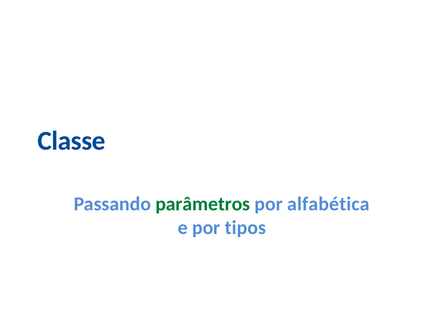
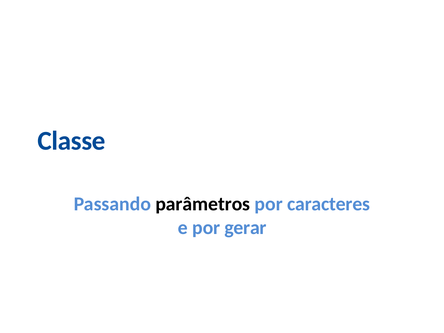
parâmetros colour: green -> black (203, 204)
alfabética: alfabética -> caracteres (329, 204)
tipos: tipos -> gerar (246, 228)
